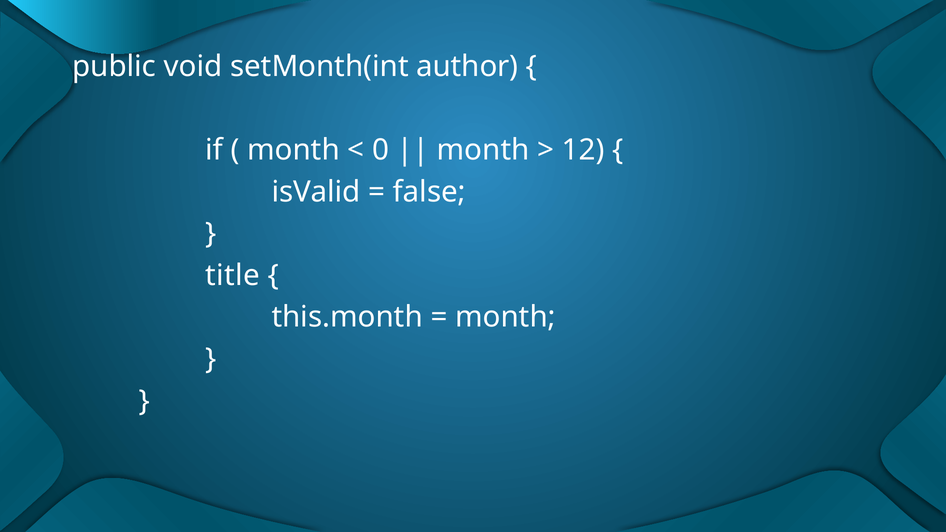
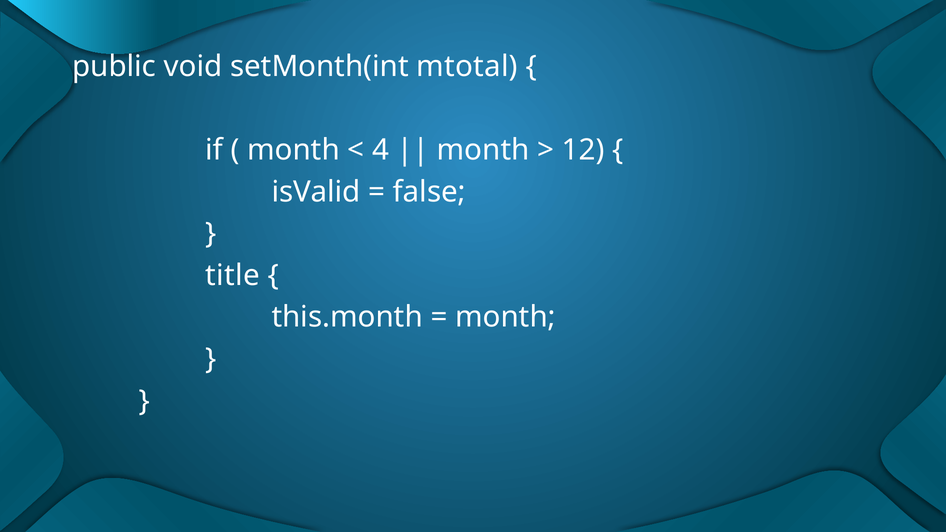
author: author -> mtotal (467, 67)
0: 0 -> 4 (380, 150)
